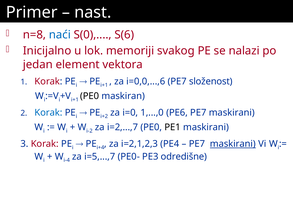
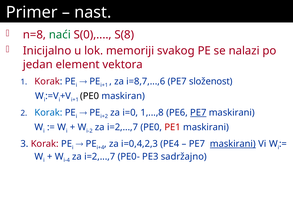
naći colour: blue -> green (60, 35)
S(6: S(6 -> S(8 (124, 35)
i=0,0,...,6: i=0,0,...,6 -> i=8,7,...,6 (146, 81)
1,...,0: 1,...,0 -> 1,...,8 (152, 112)
PE7 underline: none -> present (198, 112)
PE1 colour: black -> red (173, 127)
i=2,1,2,3: i=2,1,2,3 -> i=0,4,2,3 (140, 144)
i=5,...,7: i=5,...,7 -> i=2,...,7 (100, 156)
odredišne: odredišne -> sadržajno (184, 156)
